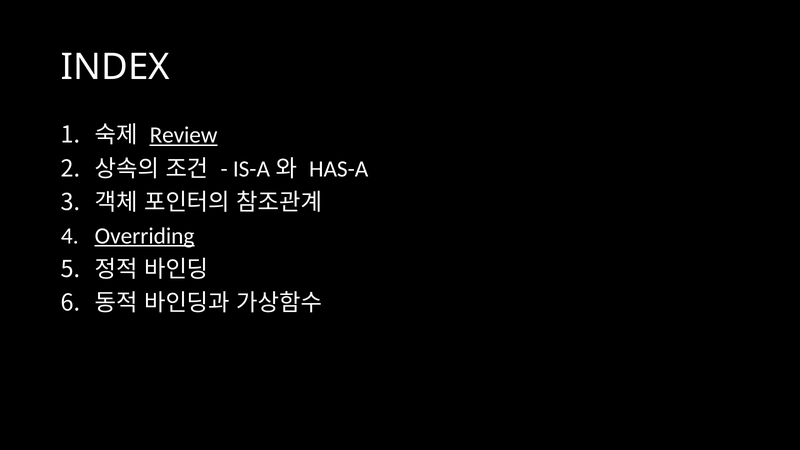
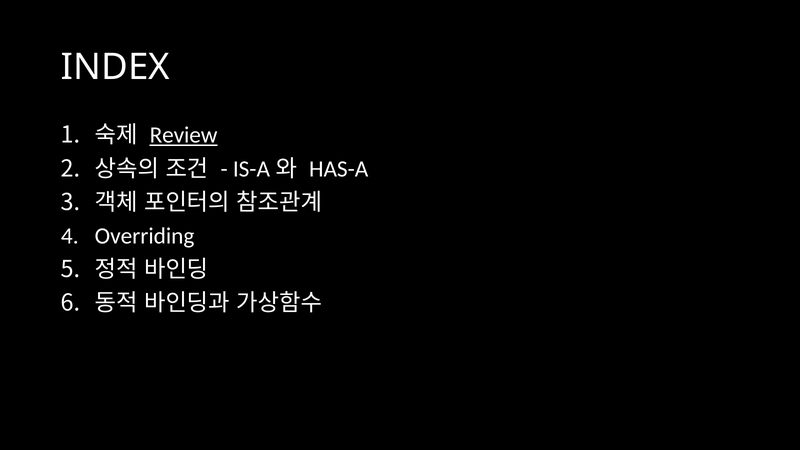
Overriding underline: present -> none (145, 236)
